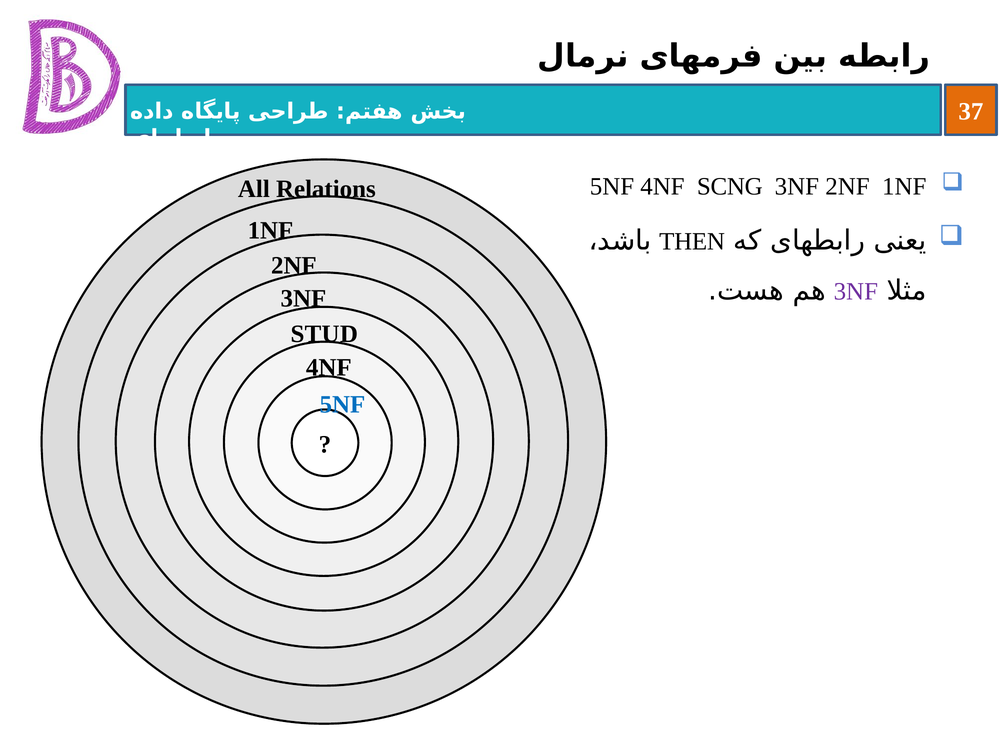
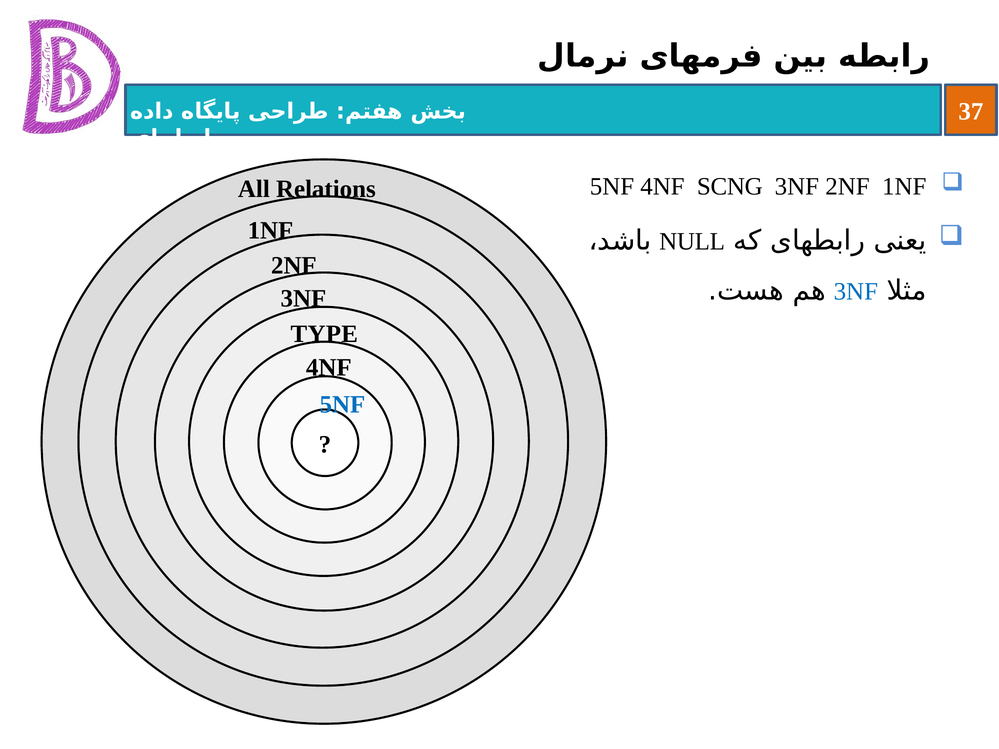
THEN: THEN -> NULL (692, 242)
3NF colour: purple -> blue (856, 292)
STUD: STUD -> TYPE (324, 334)
